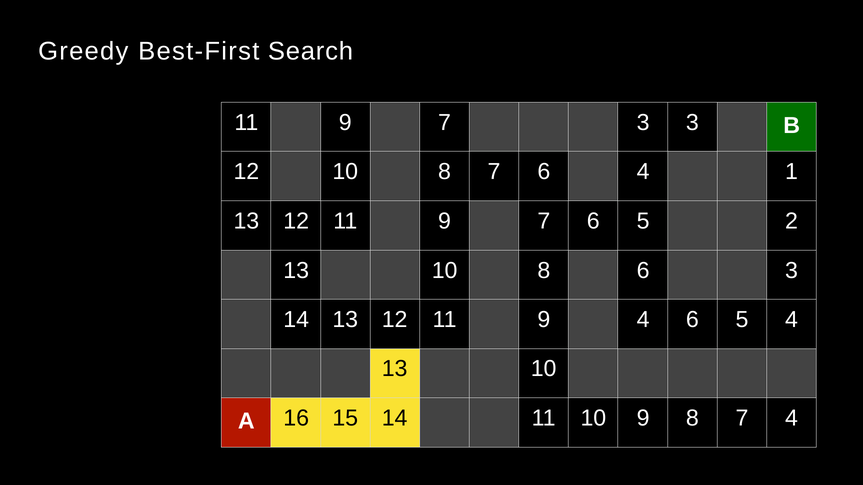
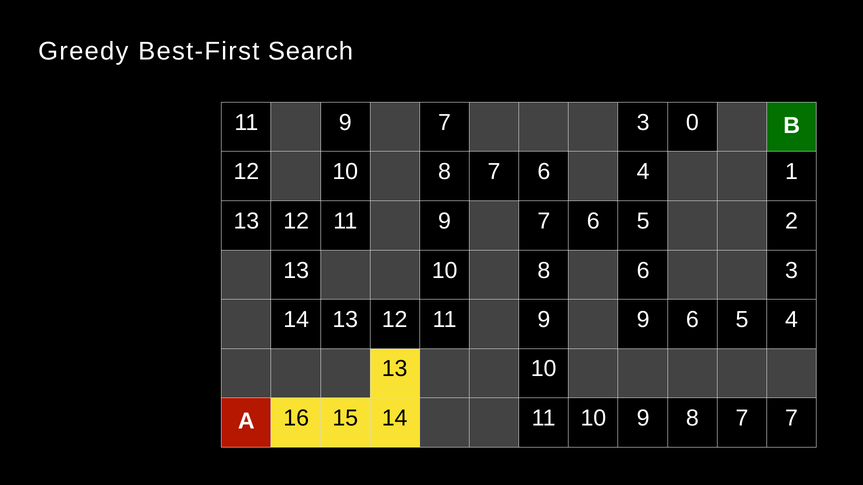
3 3: 3 -> 0 (692, 122)
9 4: 4 -> 9 (643, 320)
7 4: 4 -> 7 (792, 419)
